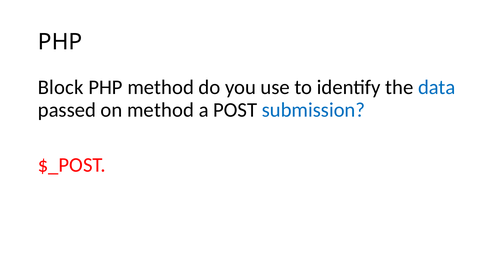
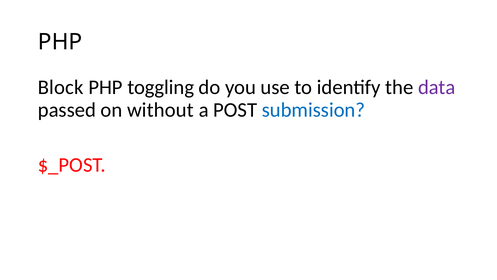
PHP method: method -> toggling (161, 87)
data colour: blue -> purple (437, 87)
on method: method -> without (160, 110)
